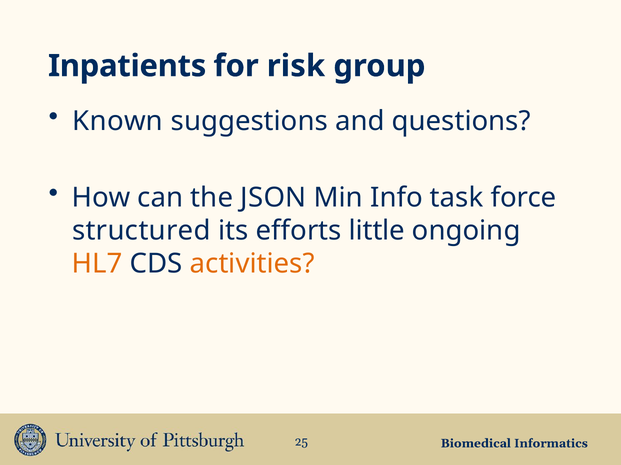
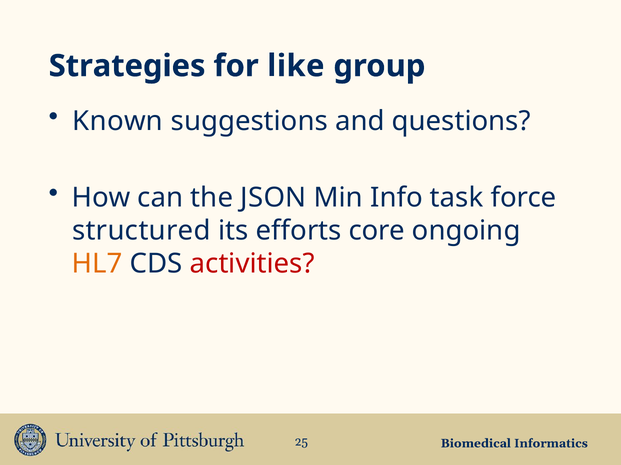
Inpatients: Inpatients -> Strategies (127, 66)
risk: risk -> like (296, 66)
little: little -> core (377, 231)
activities colour: orange -> red (252, 264)
